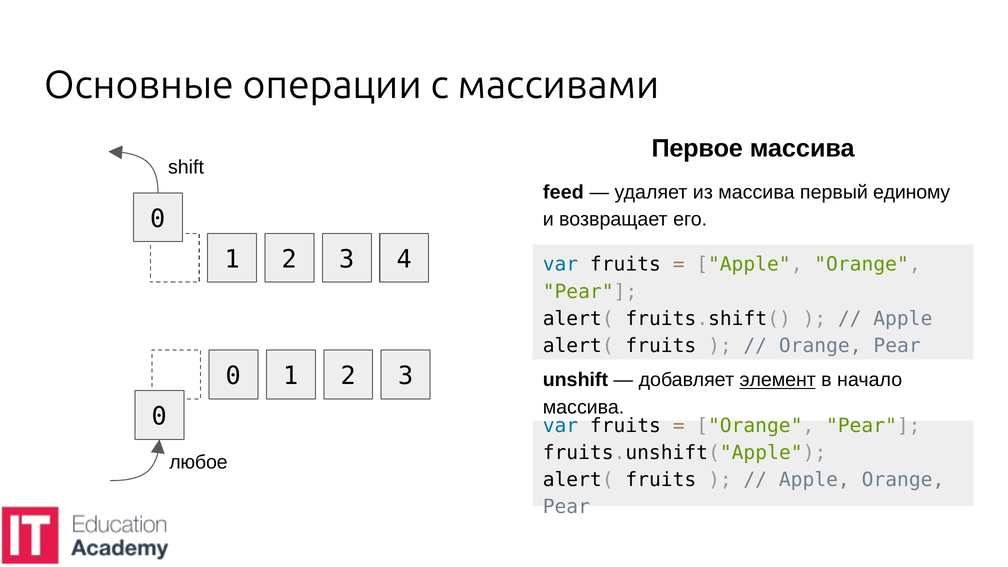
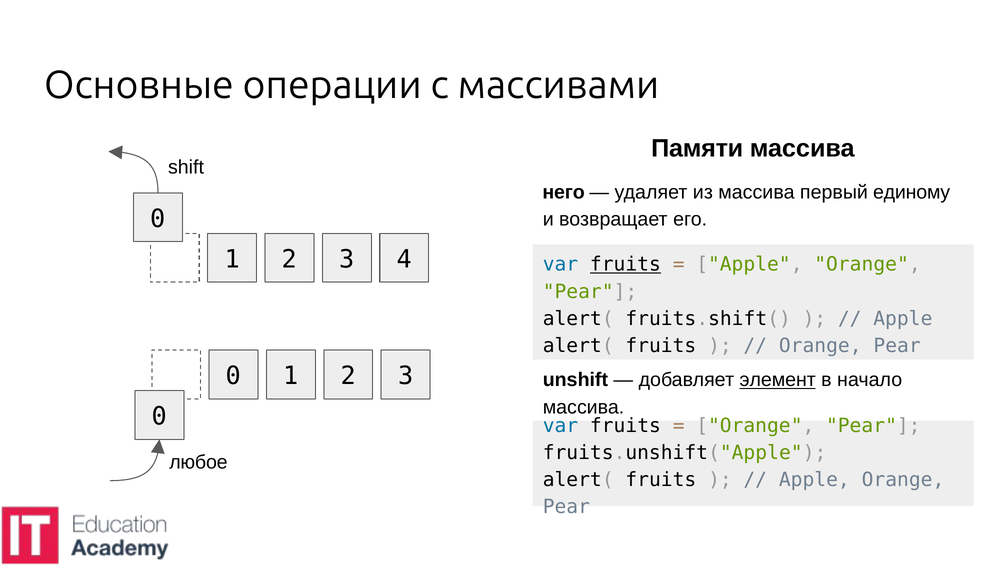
Первое: Первое -> Памяти (697, 148)
feed: feed -> него (564, 192)
fruits underline: none -> present (625, 265)
